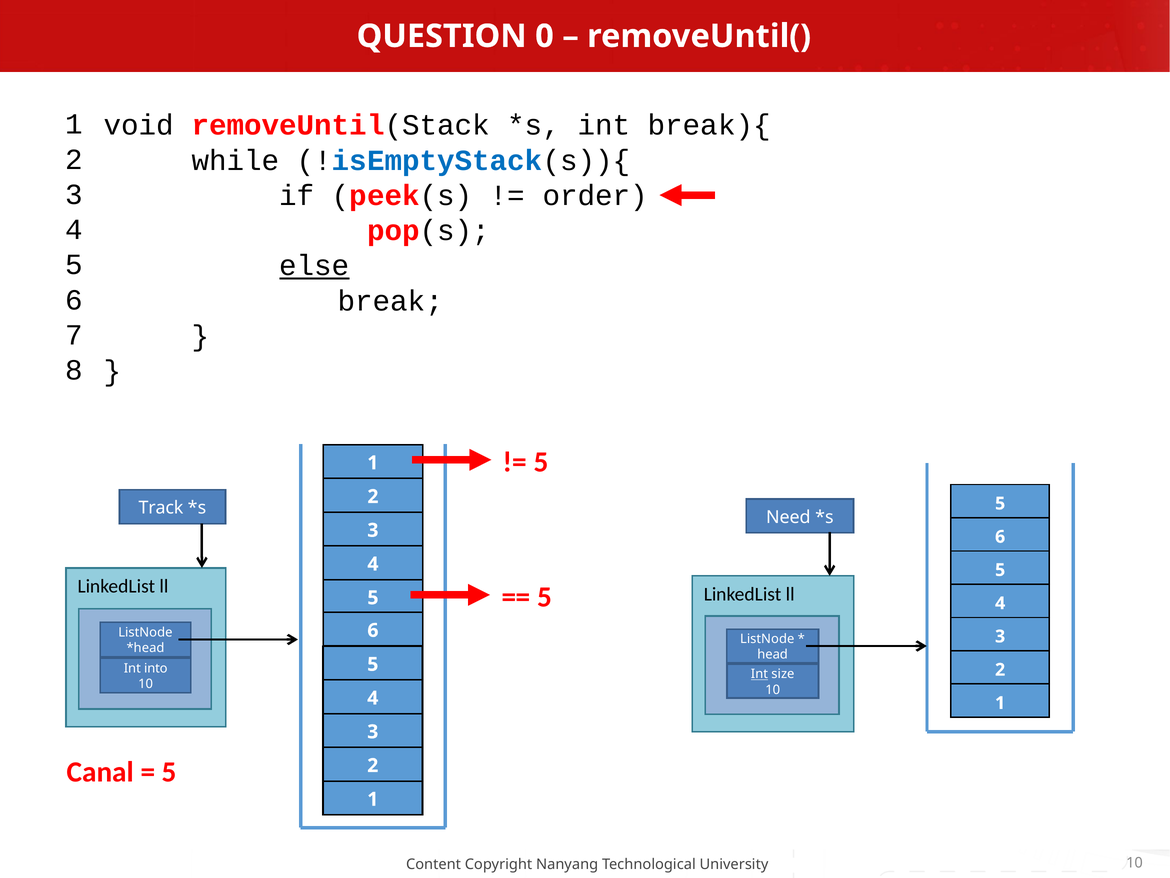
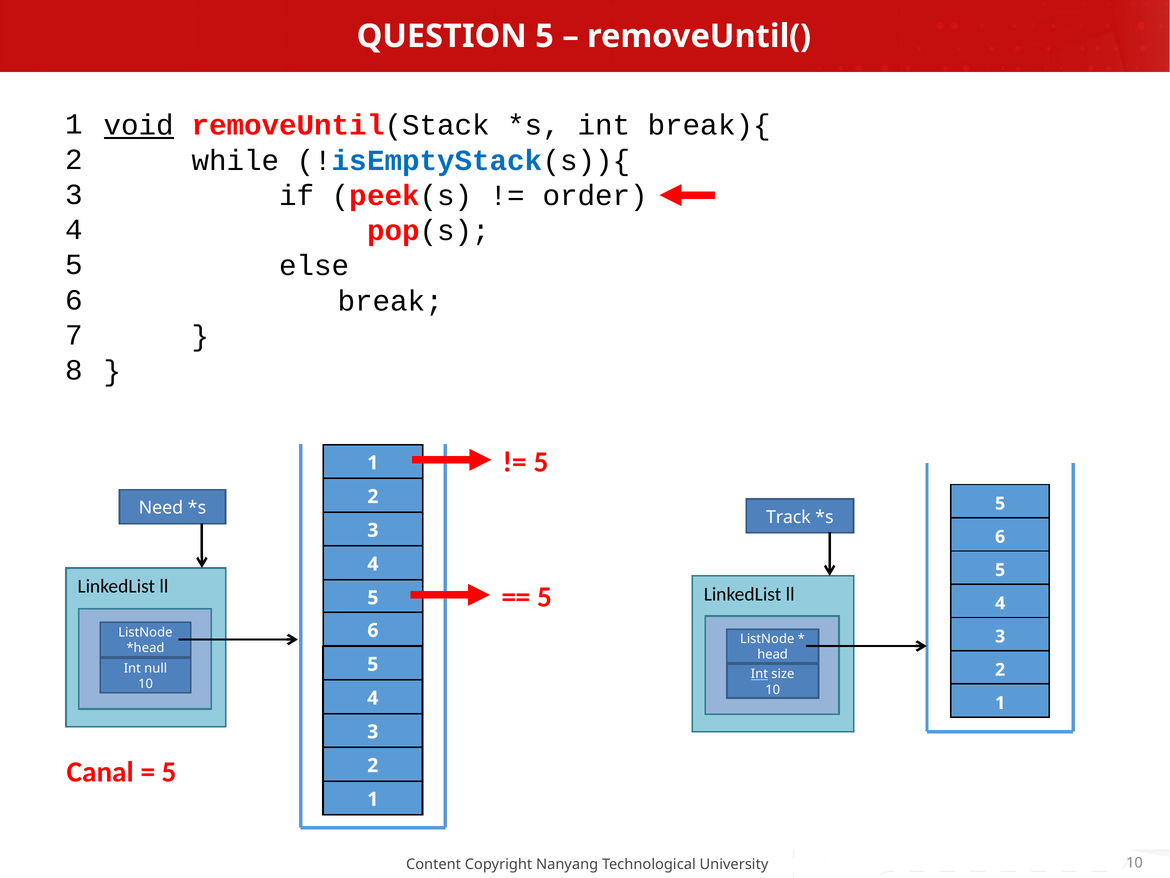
QUESTION 0: 0 -> 5 (544, 36)
void underline: none -> present (139, 125)
else underline: present -> none (314, 266)
Track: Track -> Need (161, 508)
Need: Need -> Track (788, 517)
into: into -> null (156, 668)
